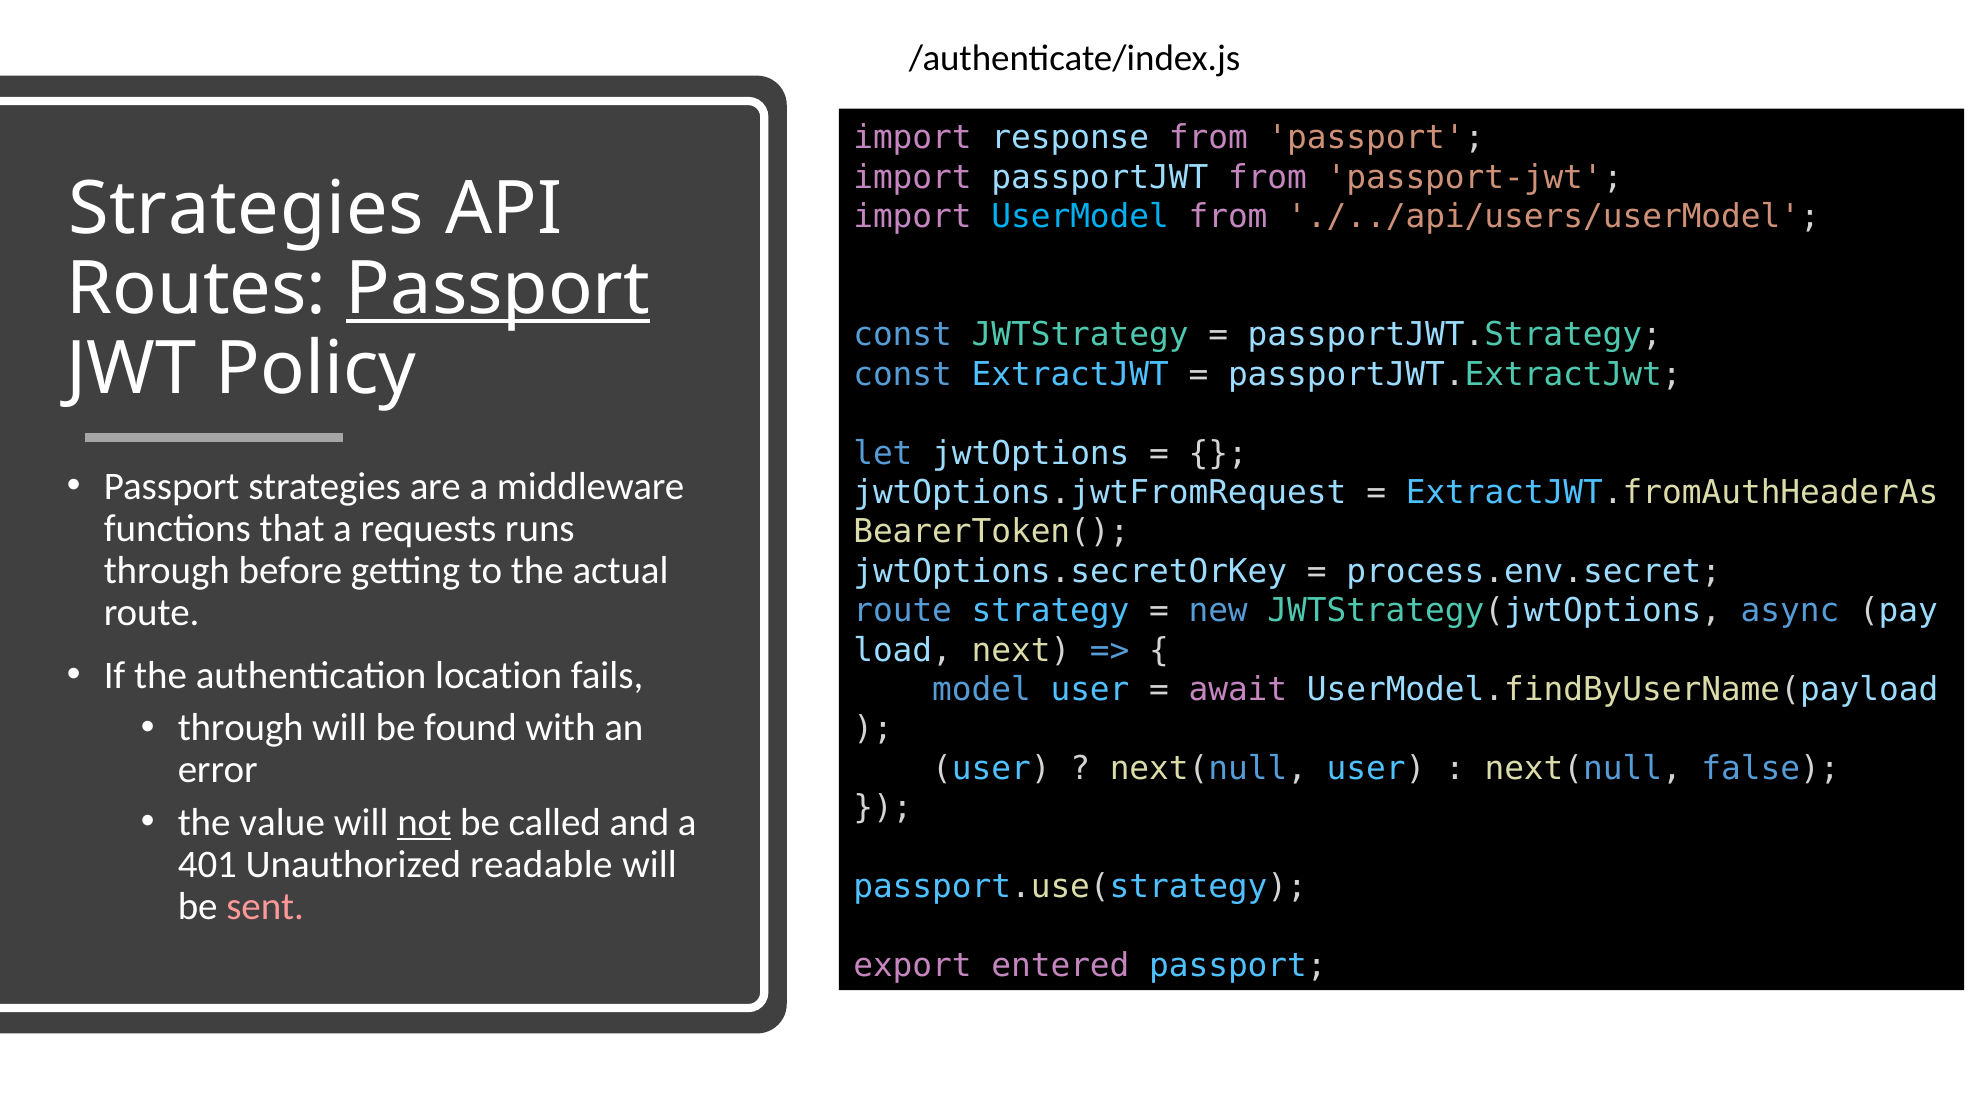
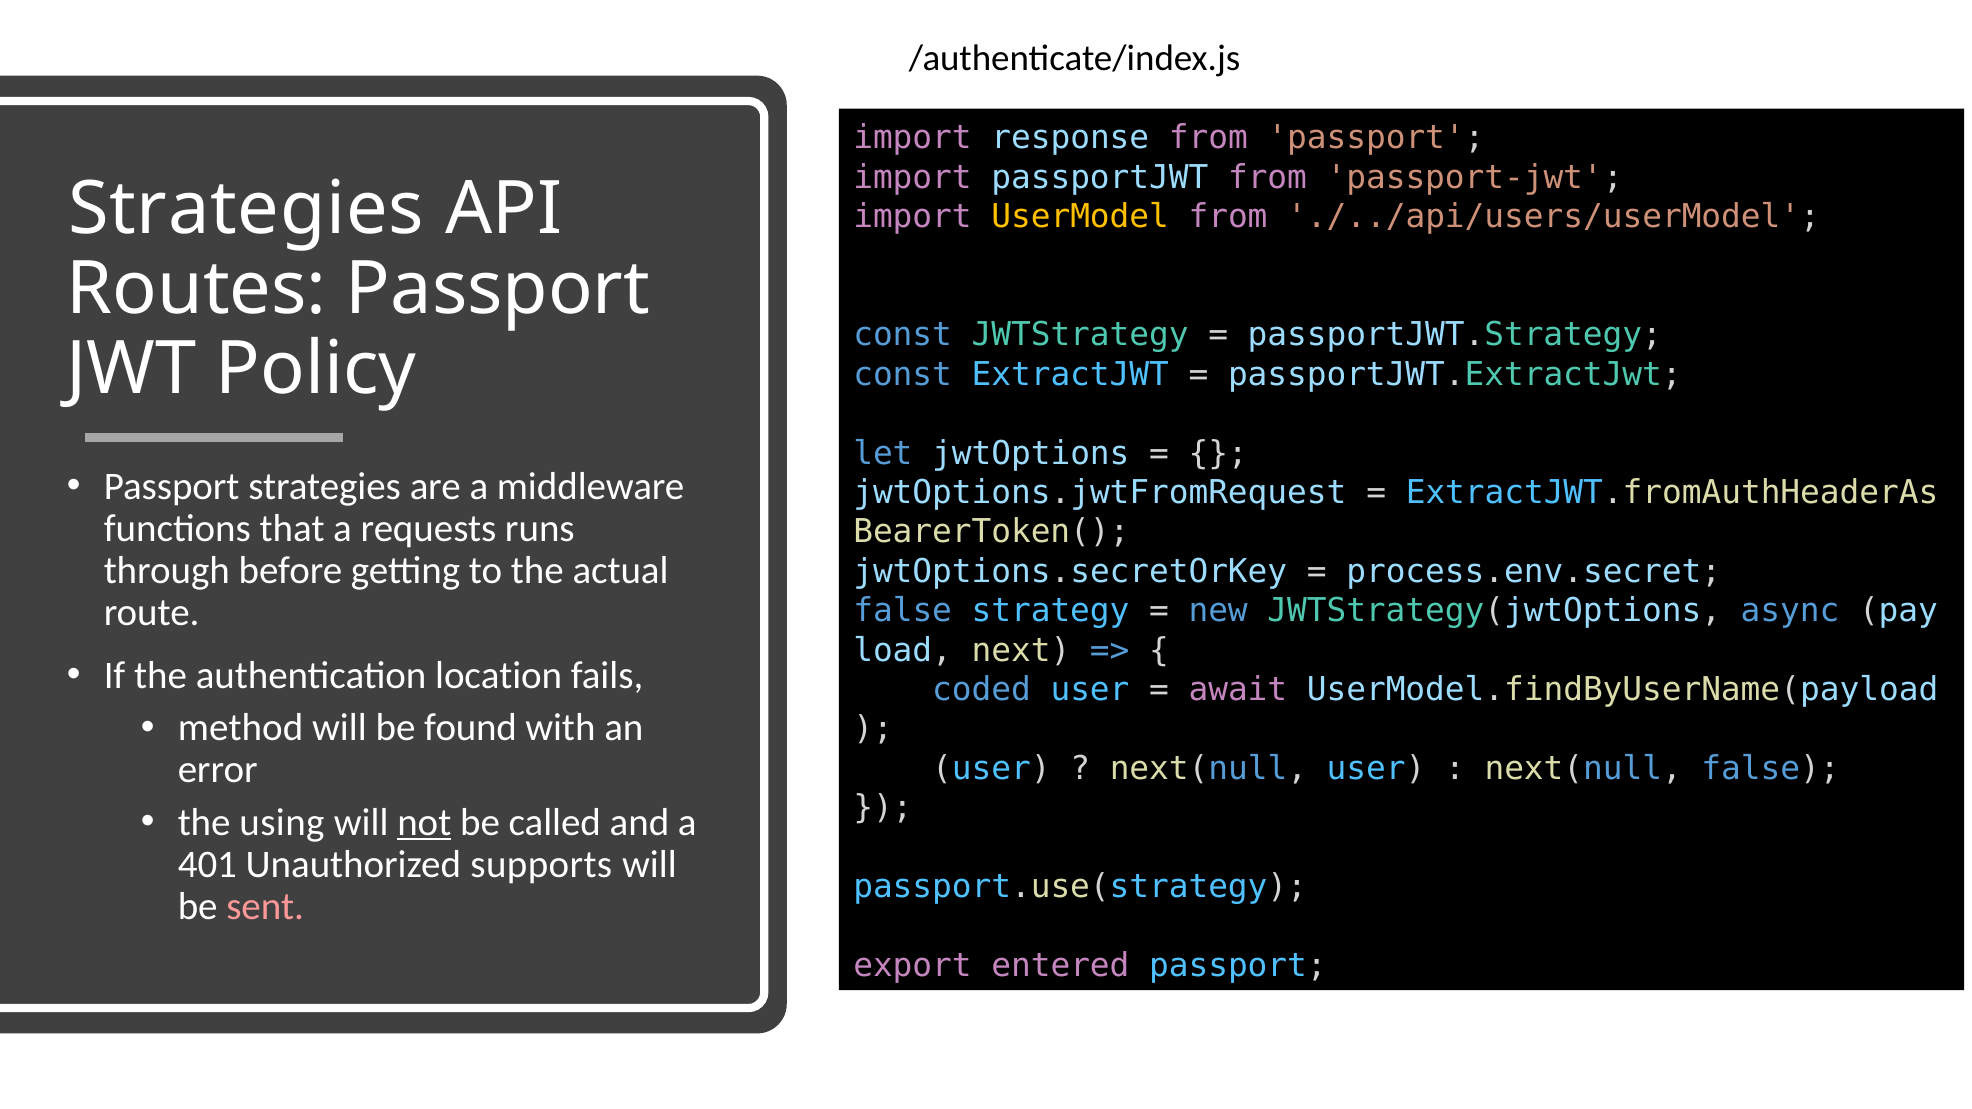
UserModel colour: light blue -> yellow (1080, 217)
Passport underline: present -> none (498, 290)
route: route -> false (903, 611)
model: model -> coded (982, 690)
through: through -> method (241, 728)
value: value -> using (282, 822)
readable: readable -> supports (541, 865)
